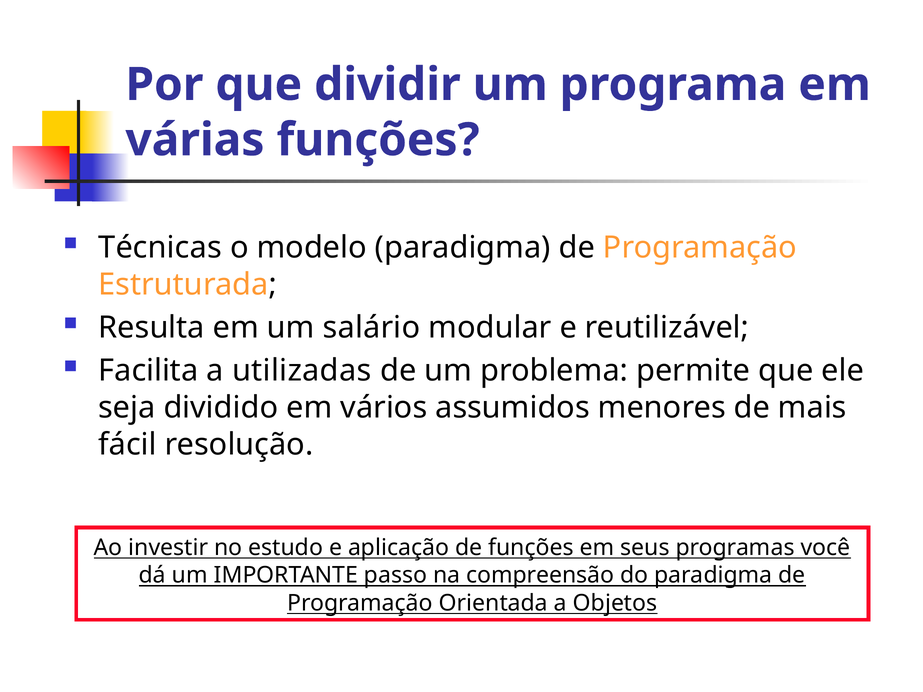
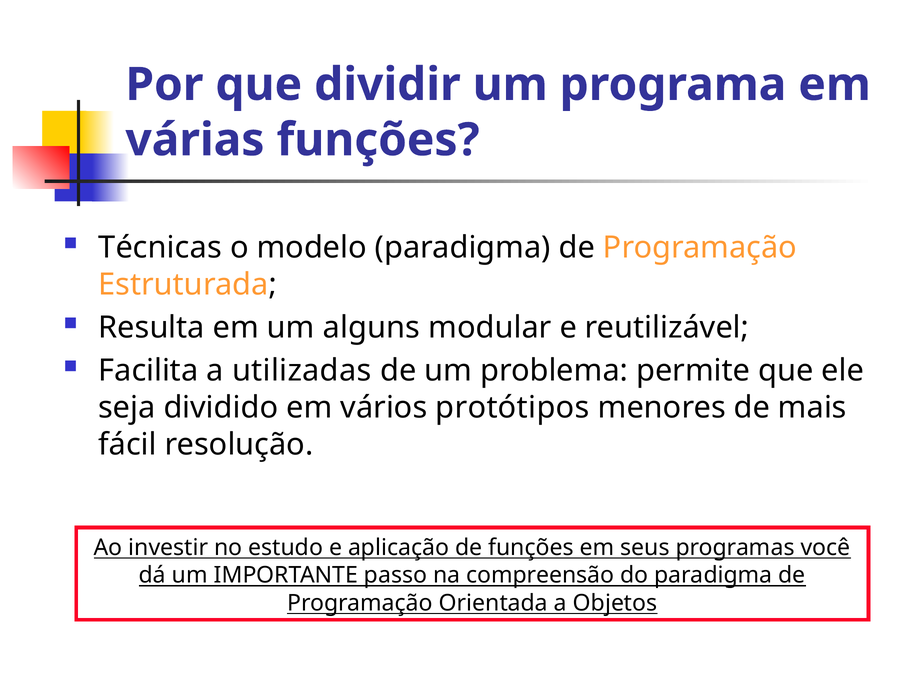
salário: salário -> alguns (371, 328)
assumidos: assumidos -> protótipos (512, 408)
